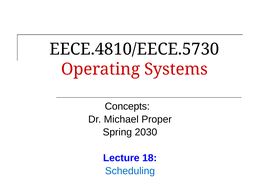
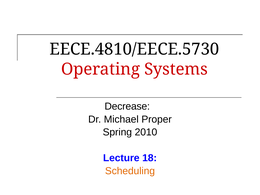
Concepts: Concepts -> Decrease (127, 106)
2030: 2030 -> 2010 (146, 132)
Scheduling colour: blue -> orange (130, 171)
